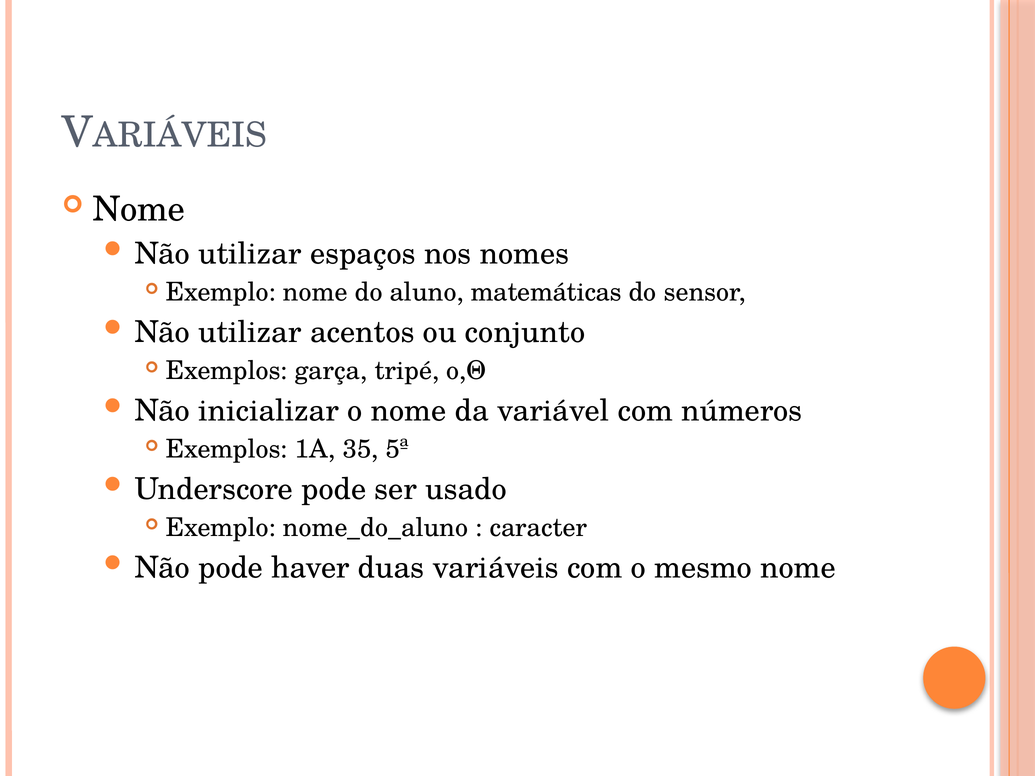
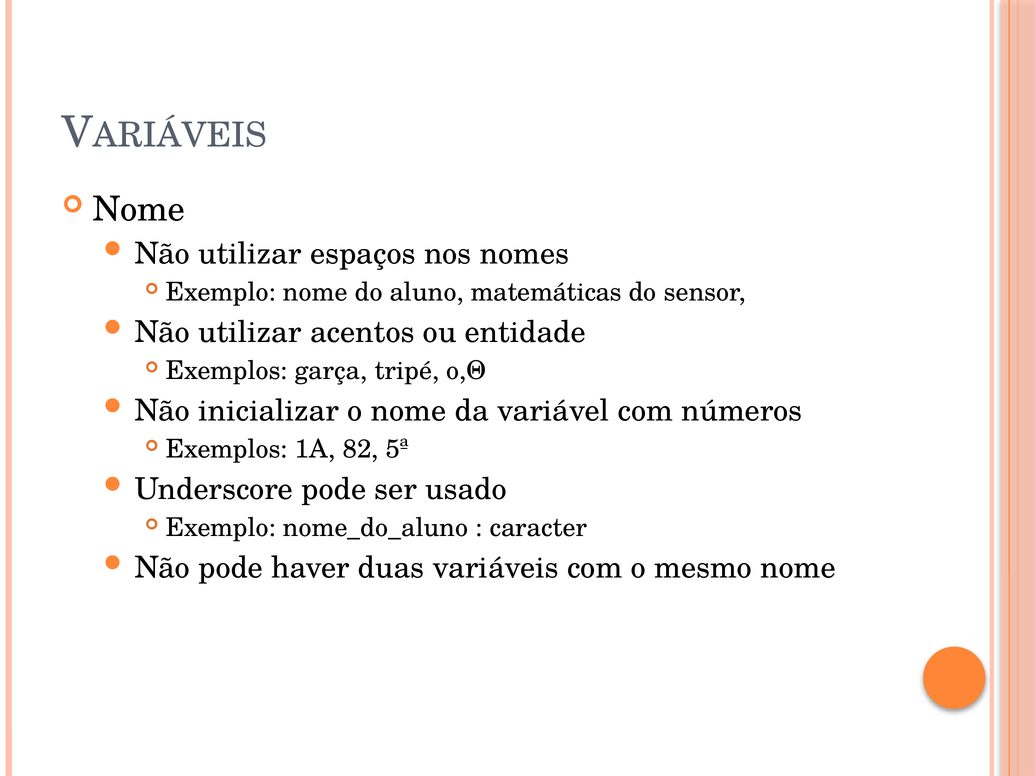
conjunto: conjunto -> entidade (525, 332)
35: 35 -> 82 (361, 449)
